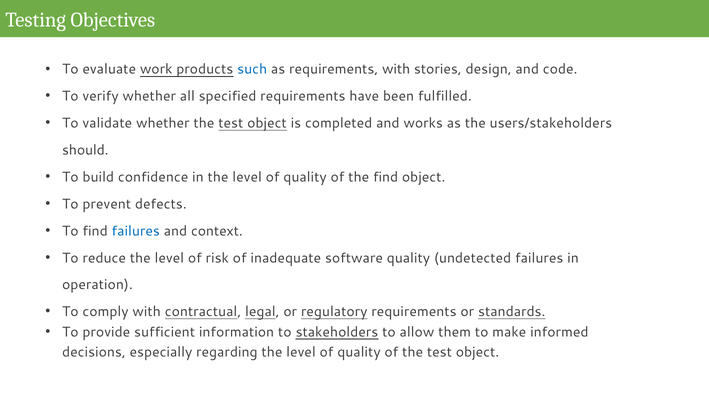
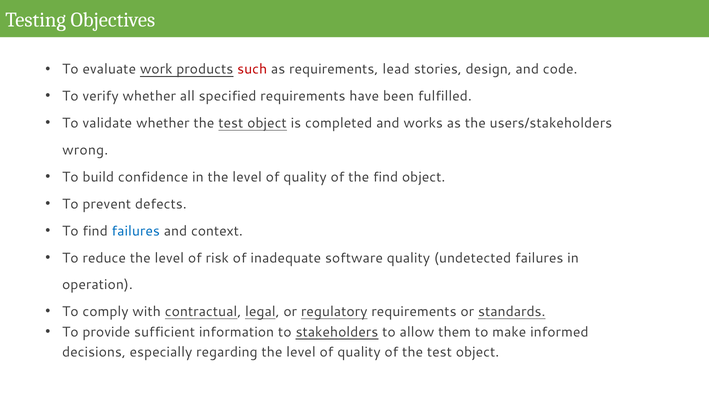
such colour: blue -> red (252, 69)
requirements with: with -> lead (396, 69)
should: should -> wrong (85, 150)
